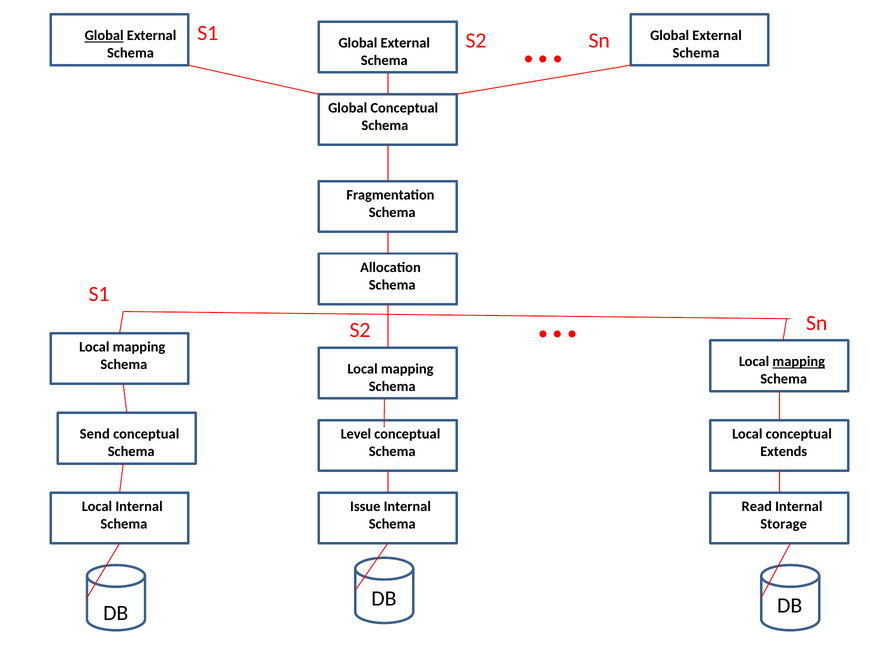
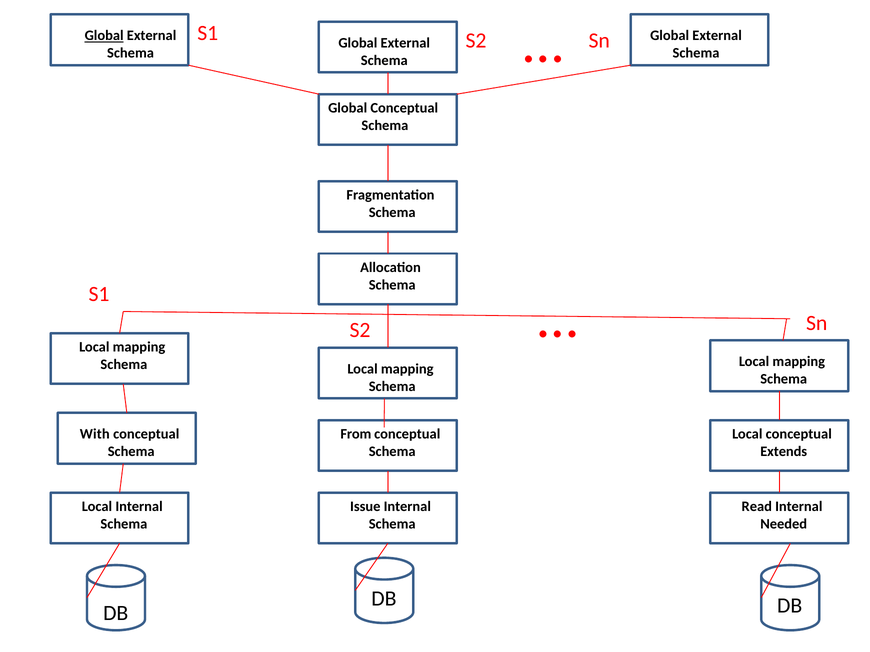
mapping underline: present -> none (799, 362)
Send: Send -> With (95, 434)
Level: Level -> From (356, 434)
Storage: Storage -> Needed (784, 524)
